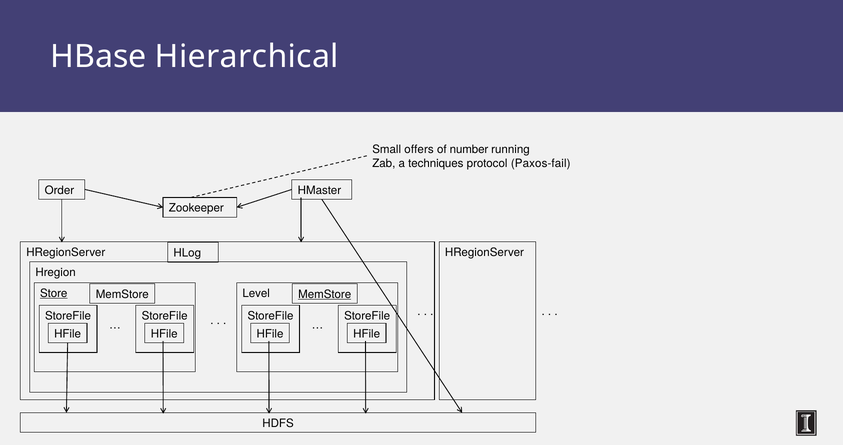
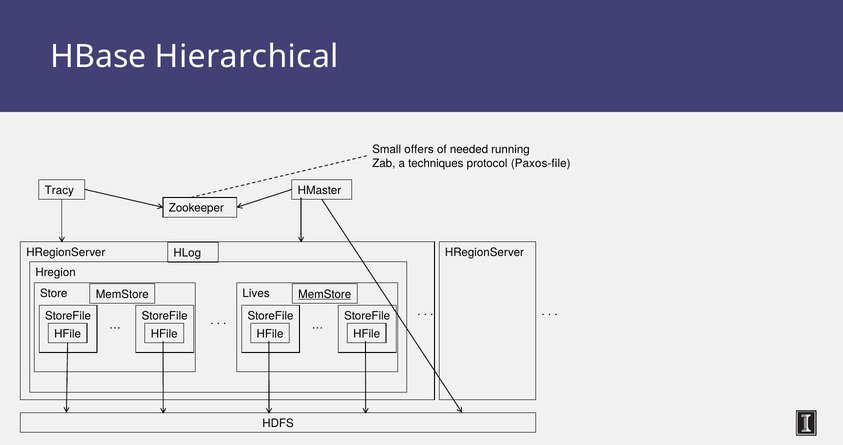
number: number -> needed (469, 150)
Paxos-fail: Paxos-fail -> Paxos-file (541, 164)
Order: Order -> Tracy (59, 190)
Store underline: present -> none (54, 294)
Level: Level -> Lives (256, 294)
